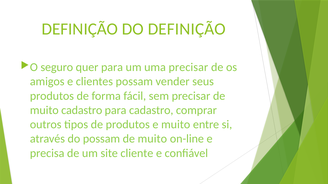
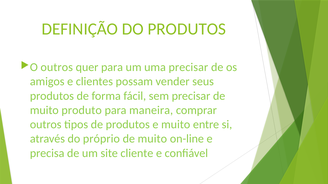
DO DEFINIÇÃO: DEFINIÇÃO -> PRODUTOS (187, 29)
seguro: seguro -> outros (57, 67)
muito cadastro: cadastro -> produto (82, 110)
para cadastro: cadastro -> maneira (151, 110)
do possam: possam -> próprio (101, 139)
